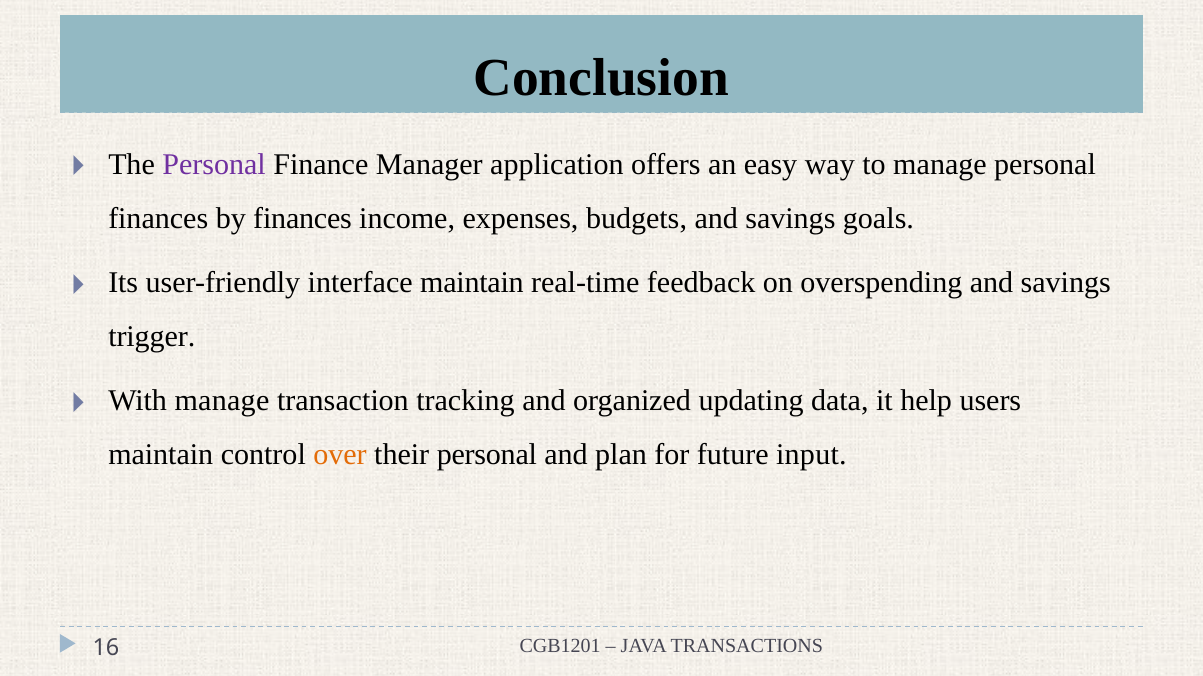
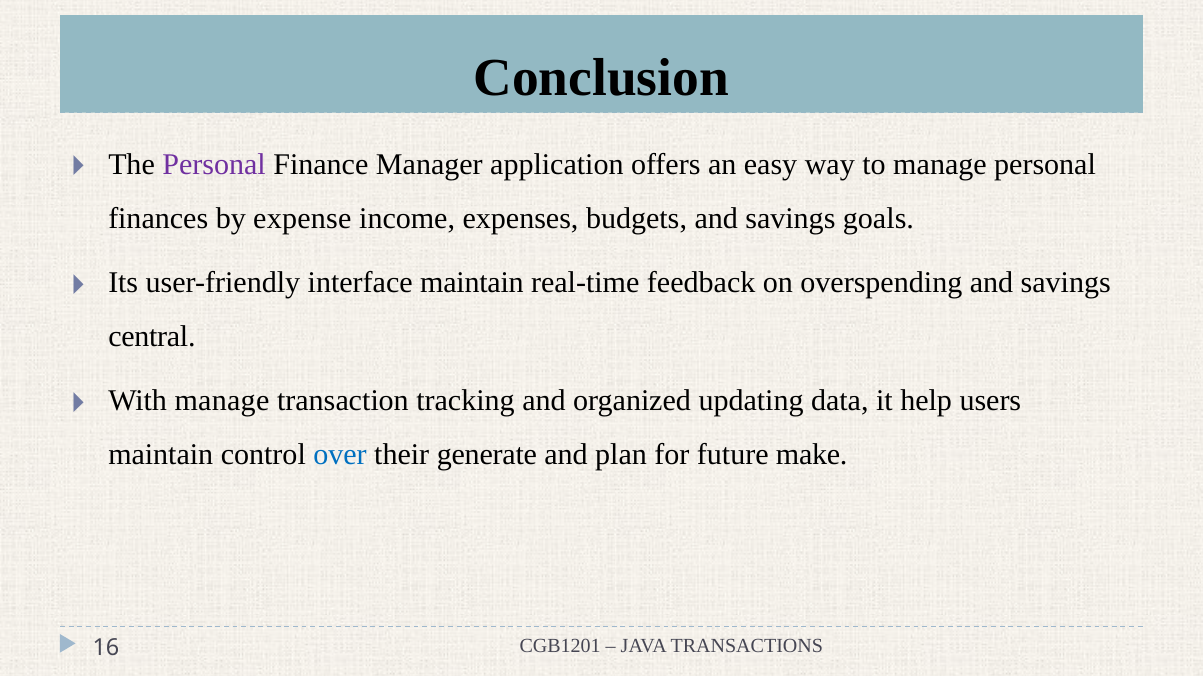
by finances: finances -> expense (302, 219)
trigger: trigger -> central (152, 337)
over colour: orange -> blue (340, 455)
their personal: personal -> generate (487, 455)
input: input -> make (812, 455)
